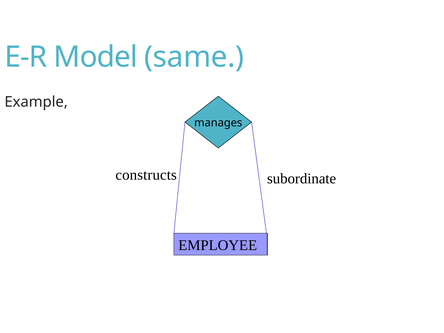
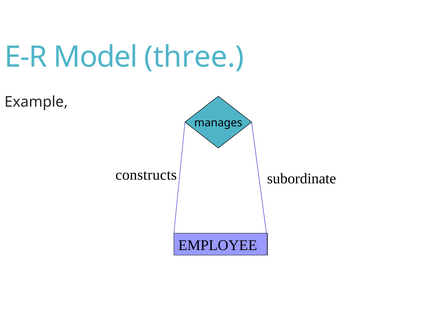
same: same -> three (194, 57)
